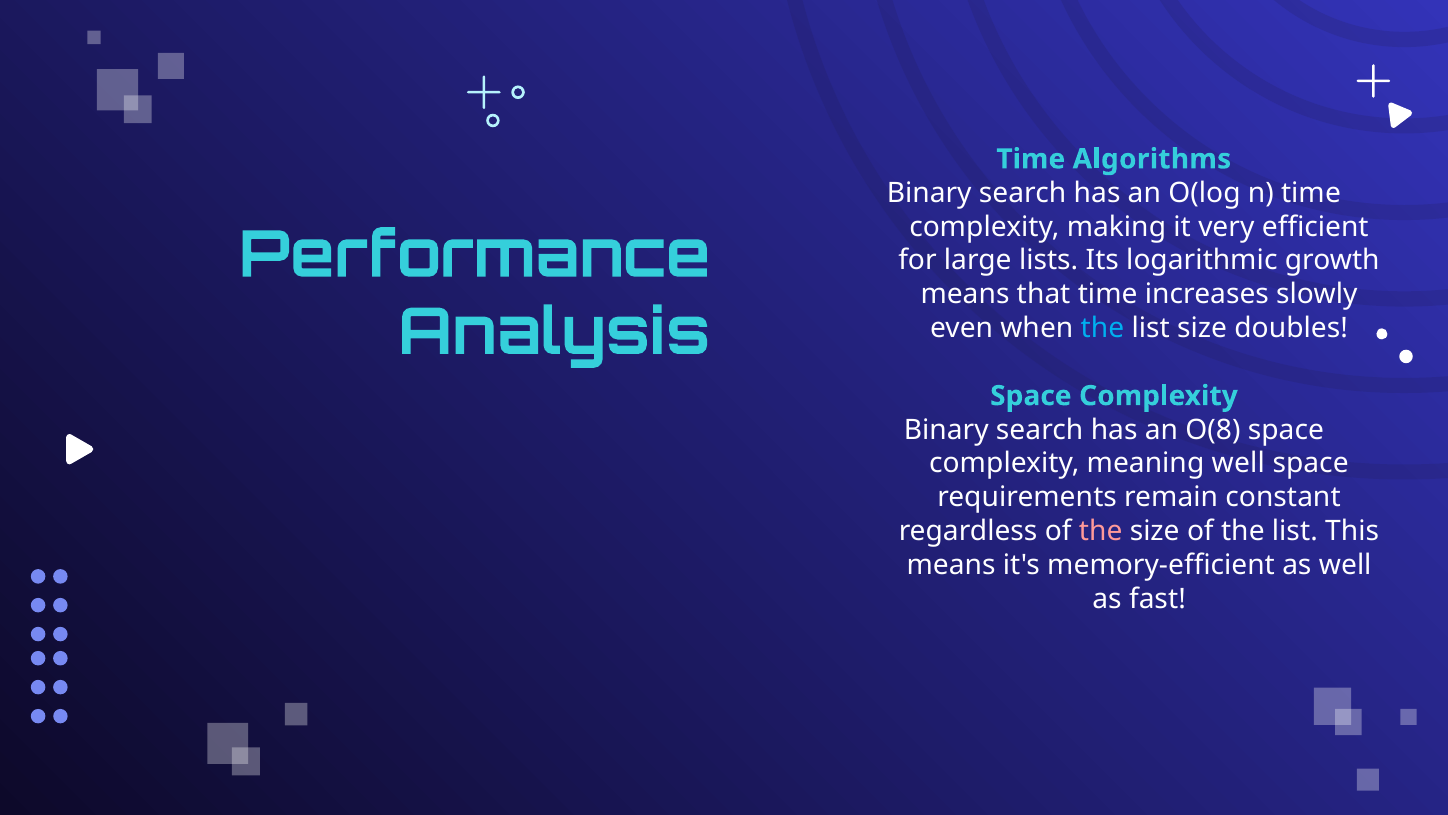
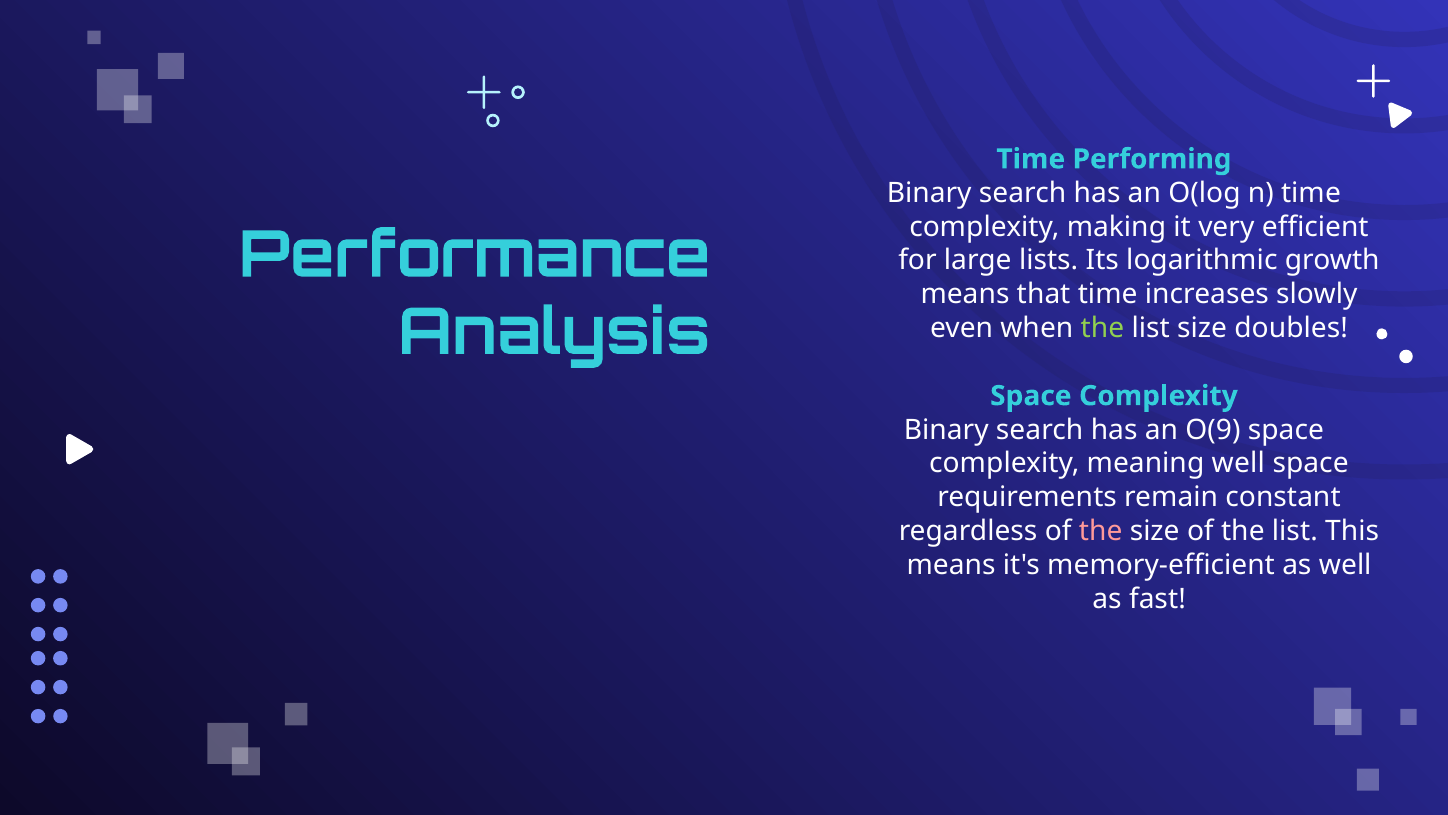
Algorithms: Algorithms -> Performing (1152, 159)
the colour: light blue -> light green (1102, 328)
O(8: O(8 -> O(9 (1213, 429)
